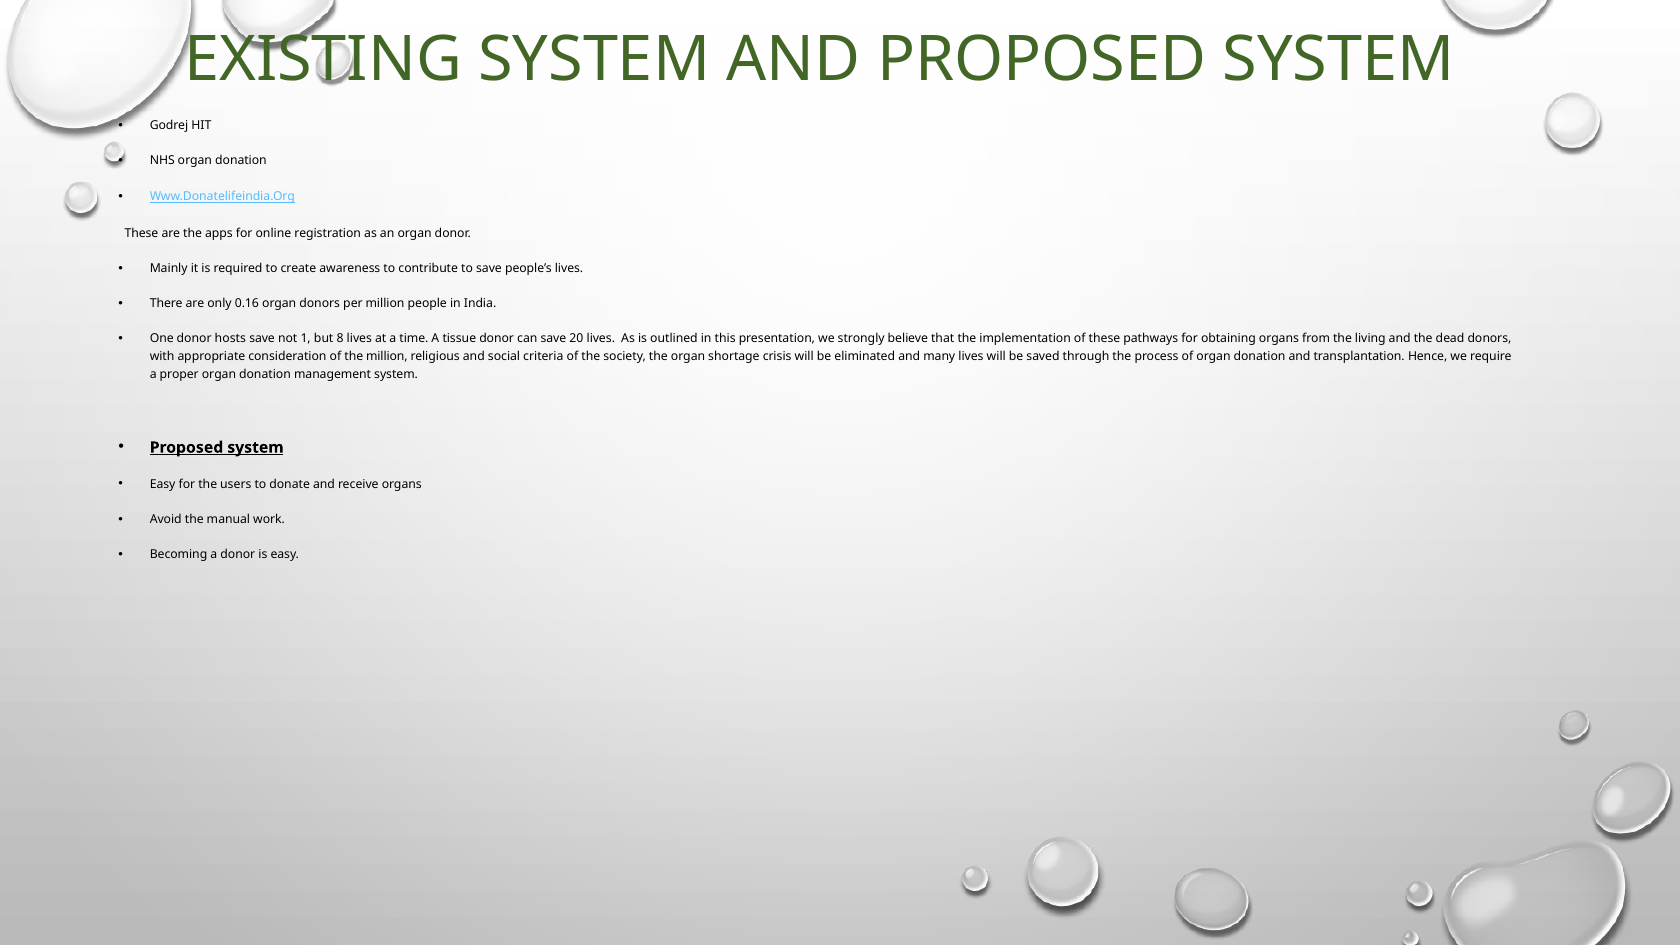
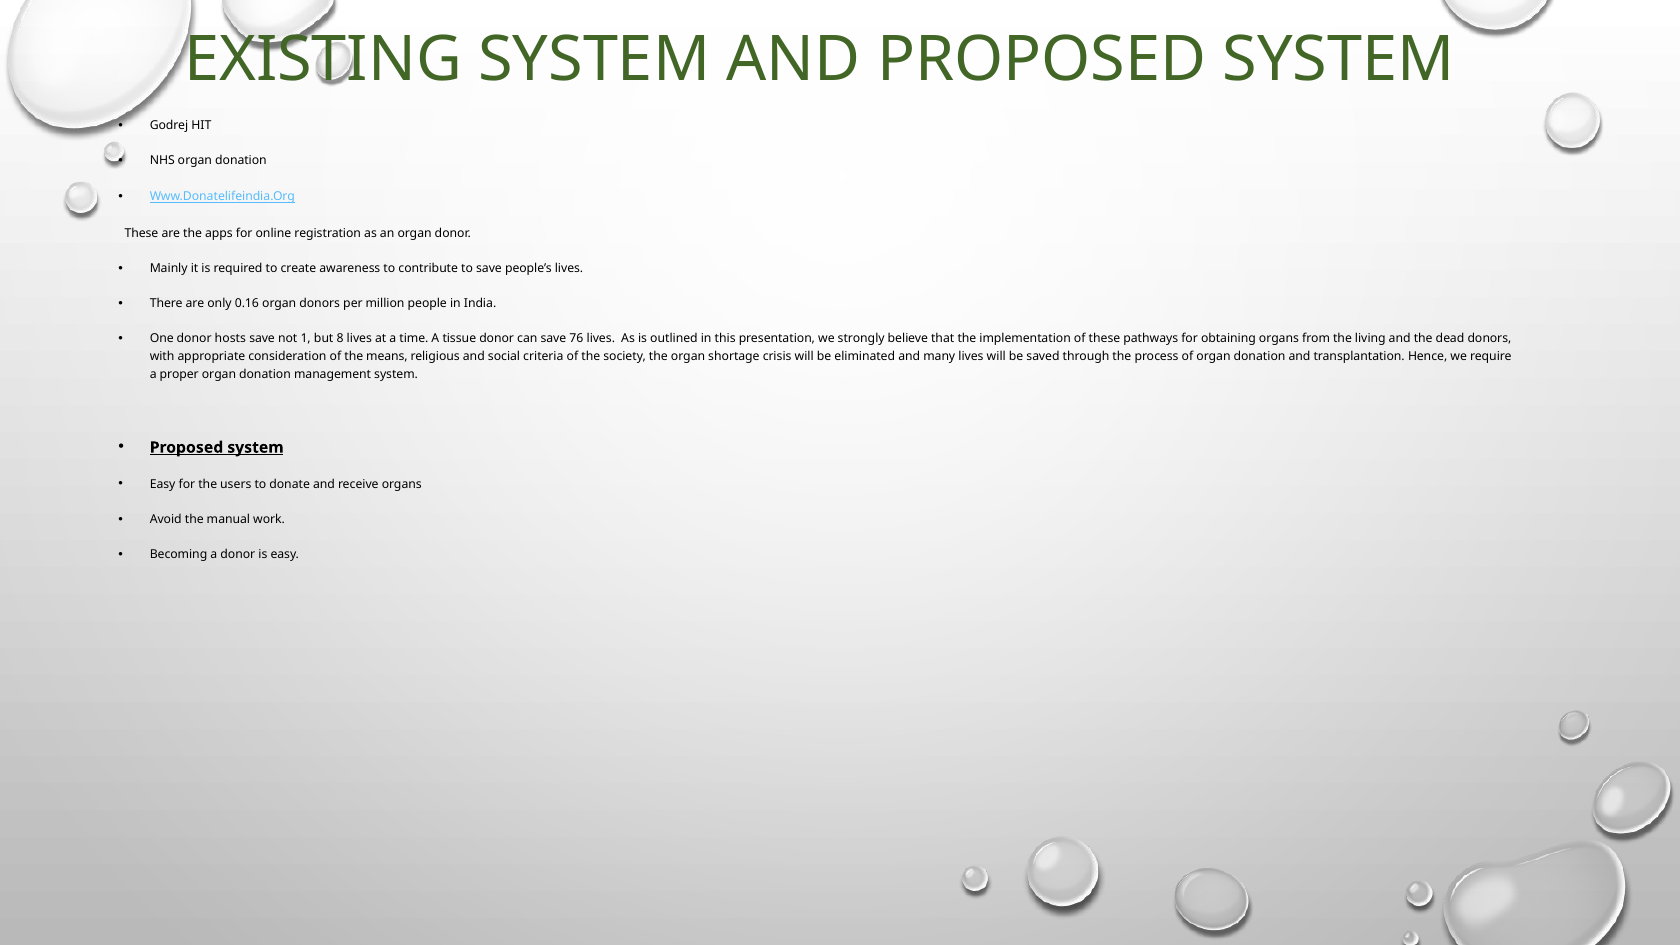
20: 20 -> 76 (576, 339)
the million: million -> means (387, 356)
